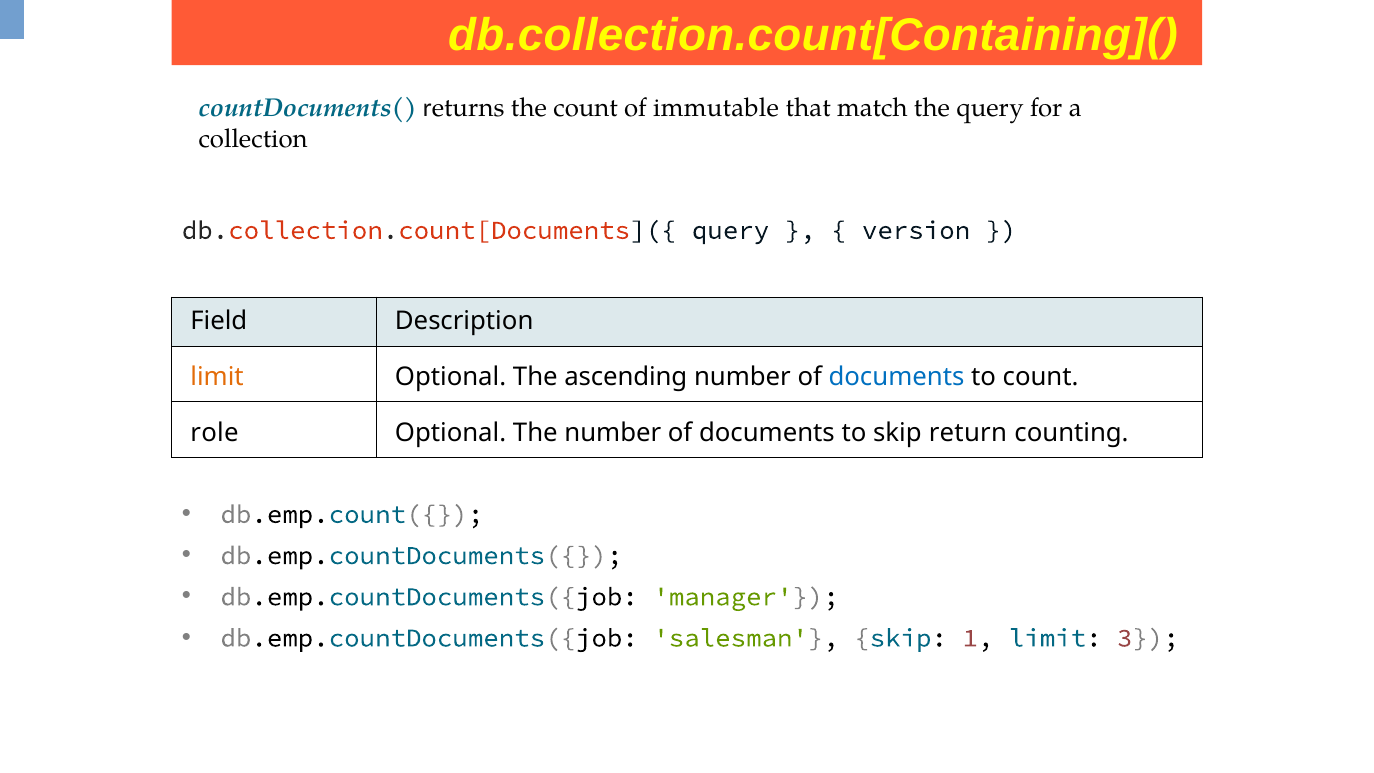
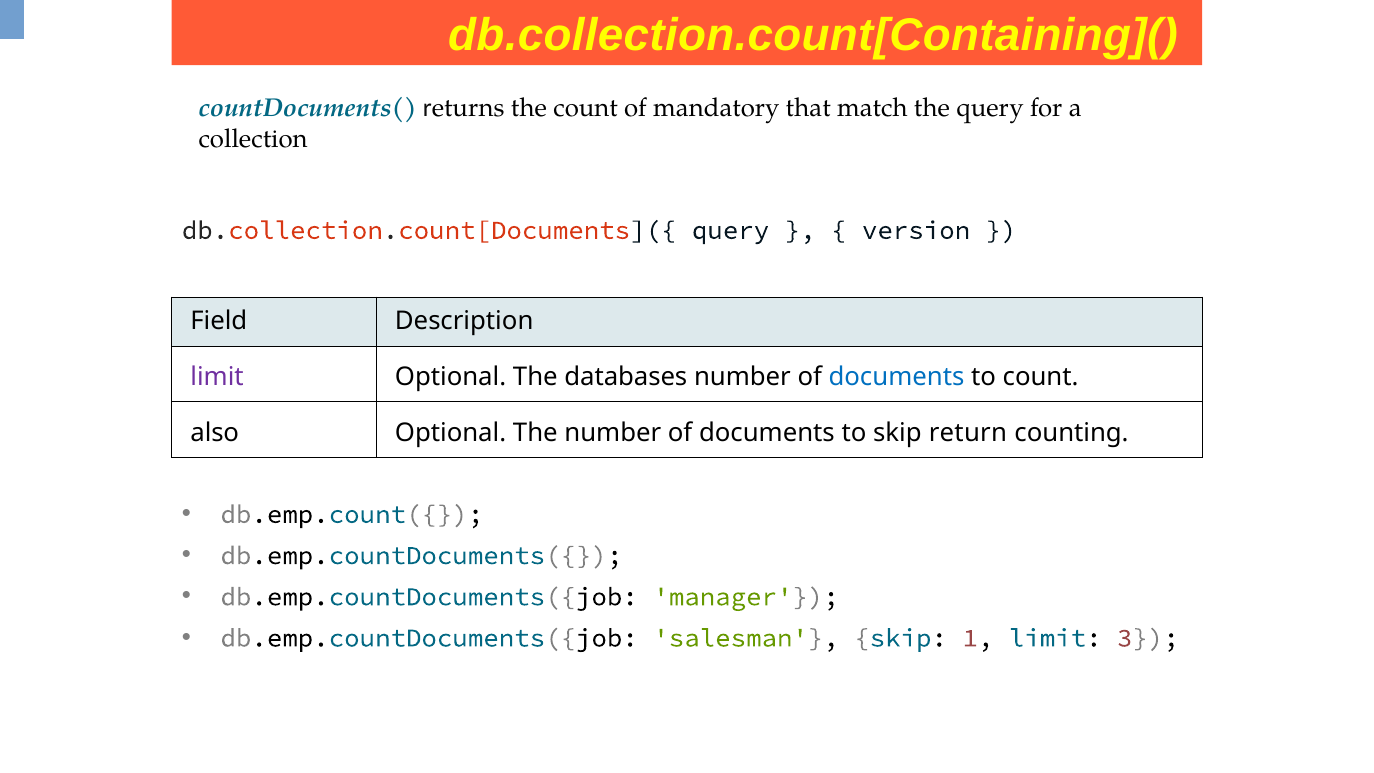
immutable: immutable -> mandatory (716, 108)
limit colour: orange -> purple (217, 377)
ascending: ascending -> databases (626, 377)
role: role -> also (215, 432)
